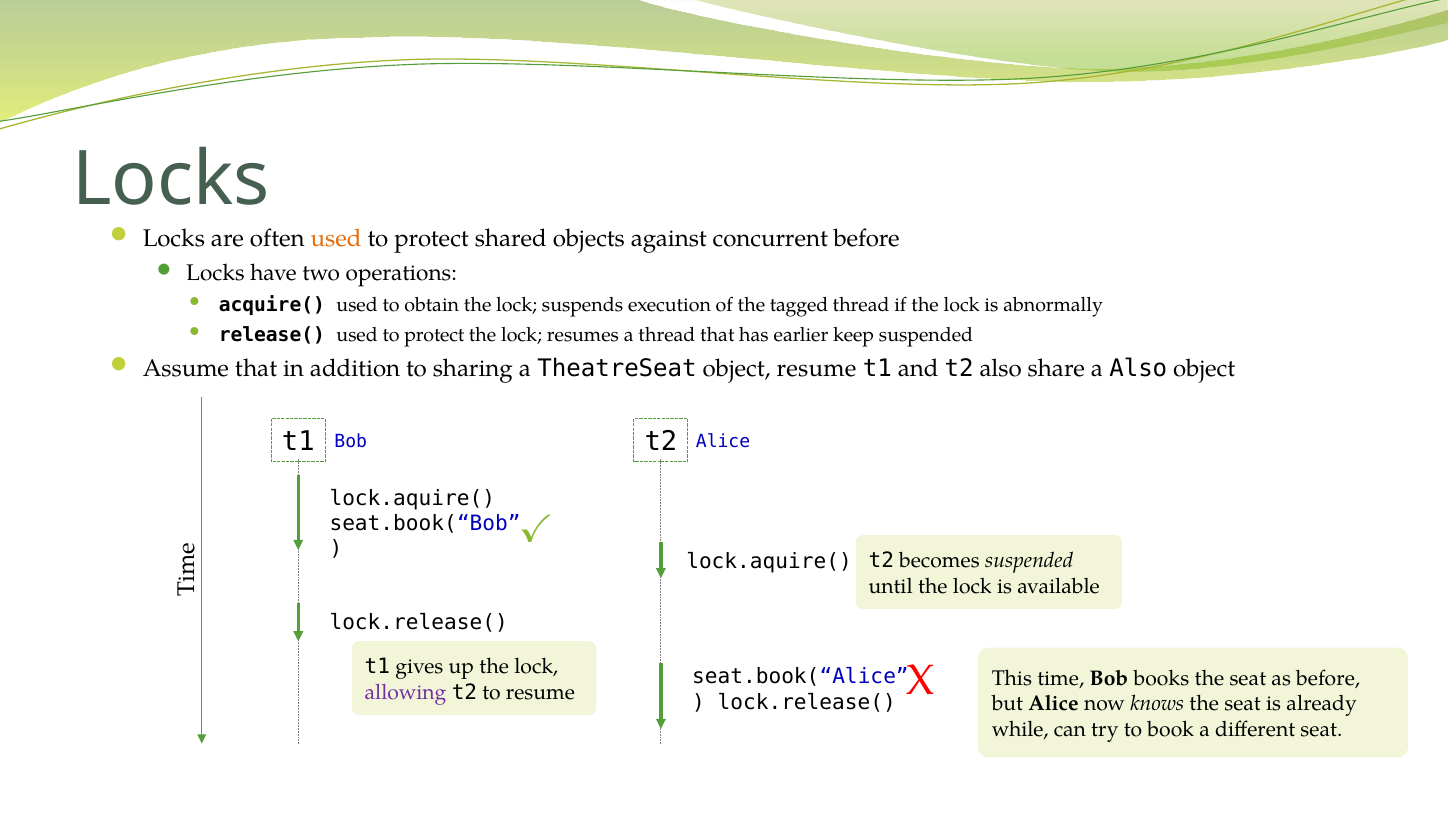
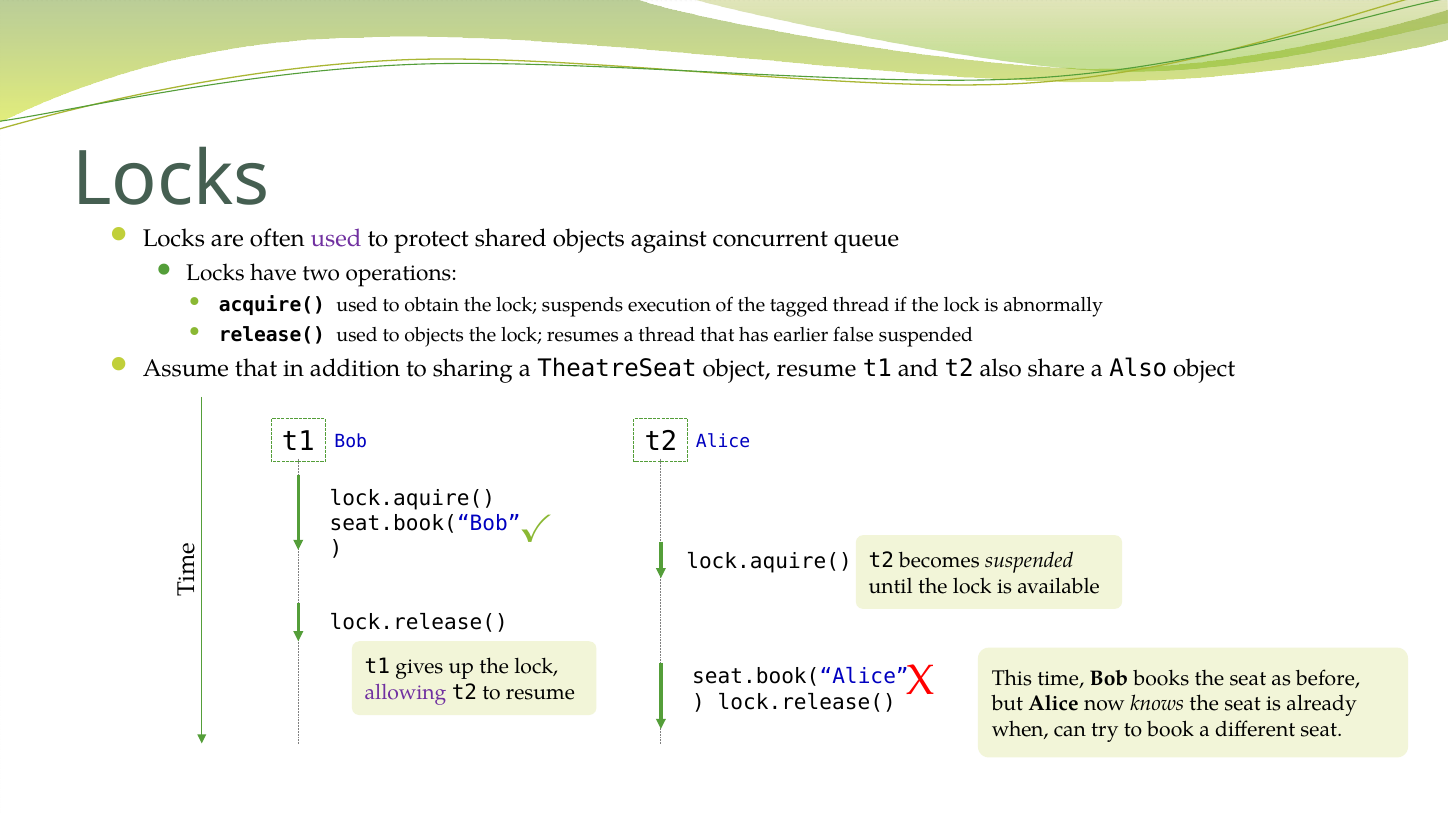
used colour: orange -> purple (336, 238)
concurrent before: before -> queue (867, 238)
release( used to protect: protect -> objects (434, 335)
keep: keep -> false (854, 335)
while: while -> when (1020, 730)
